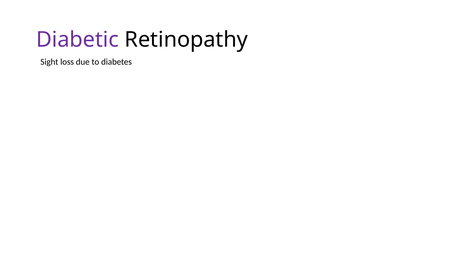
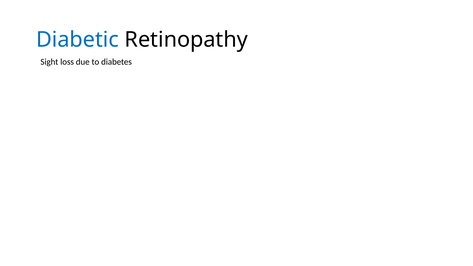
Diabetic colour: purple -> blue (78, 40)
